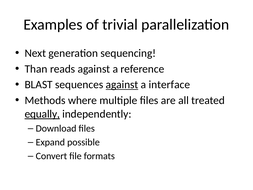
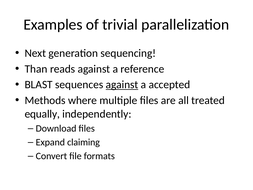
interface: interface -> accepted (169, 85)
equally underline: present -> none (42, 114)
possible: possible -> claiming (83, 142)
